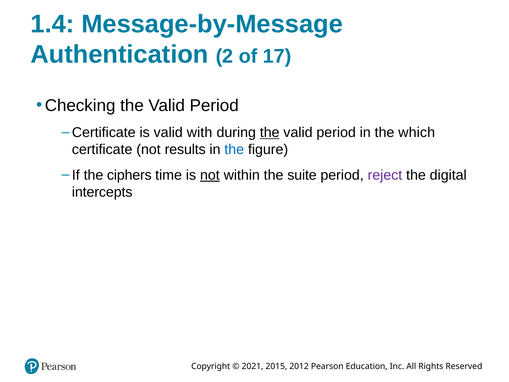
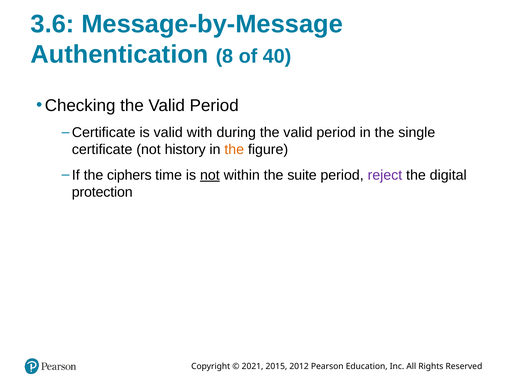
1.4: 1.4 -> 3.6 (52, 24)
2: 2 -> 8 (225, 56)
17: 17 -> 40 (277, 56)
the underline: present -> none (270, 132)
which: which -> single (417, 132)
results: results -> history (185, 149)
the colour: blue -> orange (234, 149)
intercepts: intercepts -> protection (102, 192)
